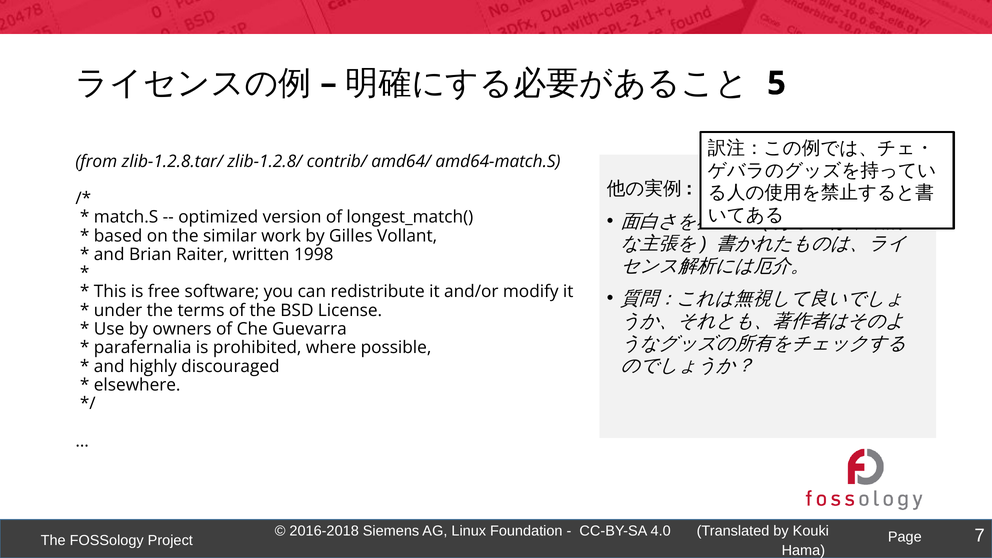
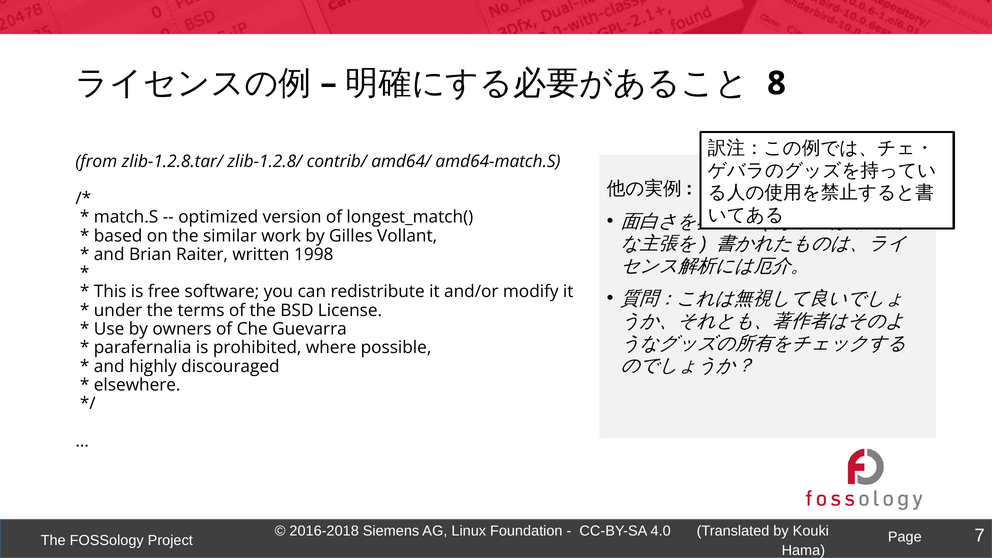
5: 5 -> 8 (776, 83)
